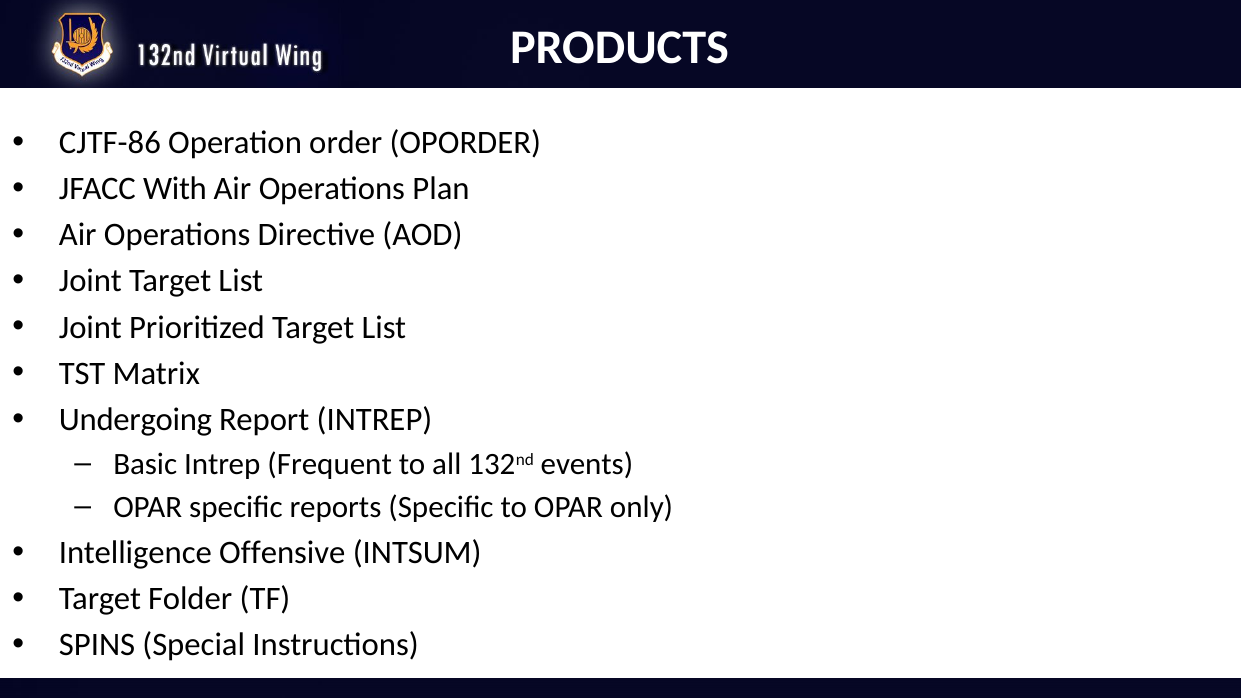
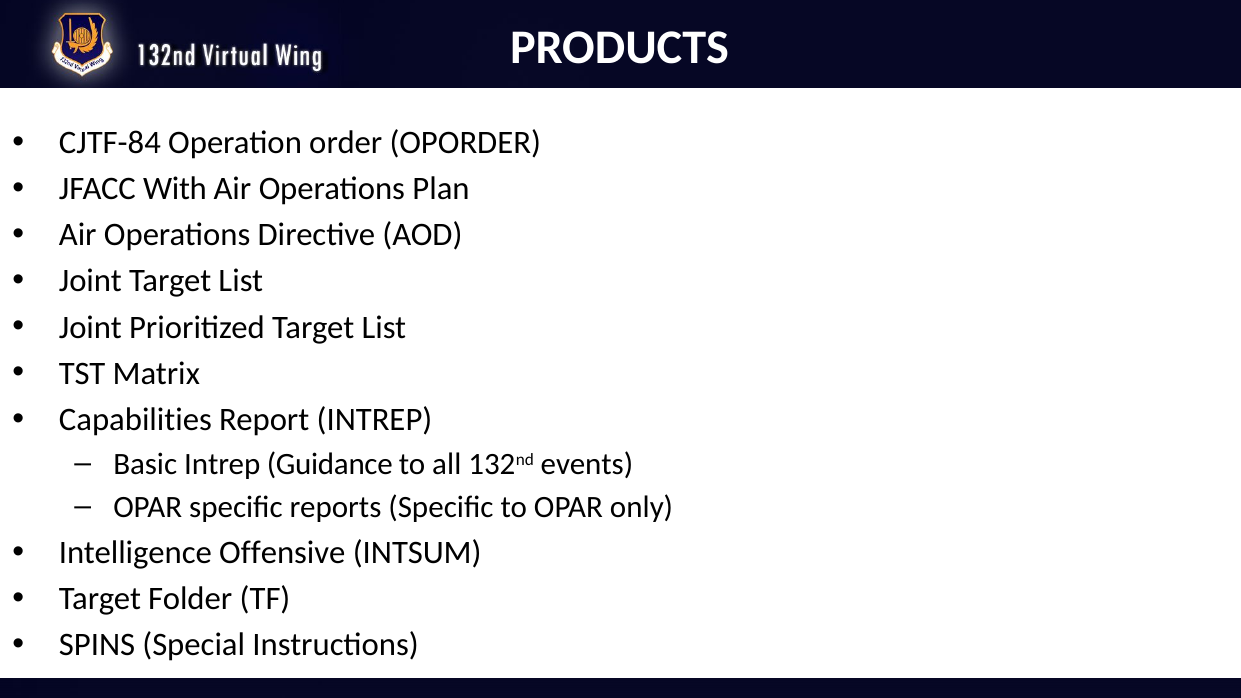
CJTF-86: CJTF-86 -> CJTF-84 (110, 143)
Undergoing: Undergoing -> Capabilities (135, 420)
Frequent: Frequent -> Guidance (330, 464)
